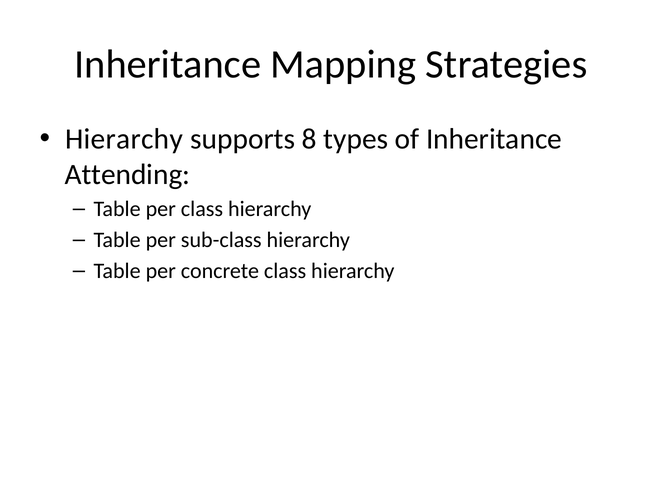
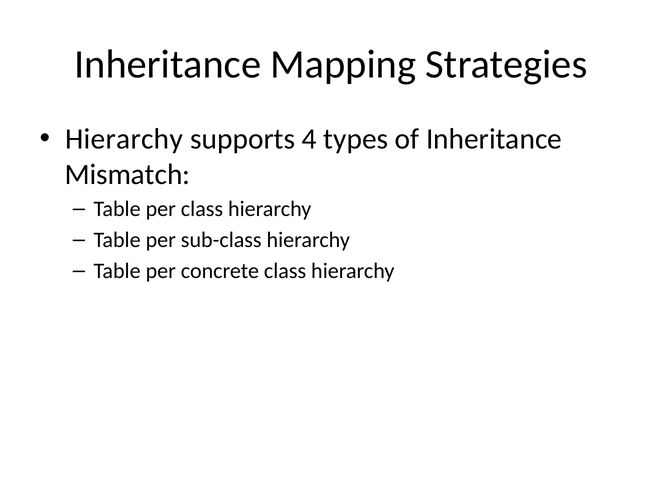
8: 8 -> 4 (309, 139)
Attending: Attending -> Mismatch (127, 174)
